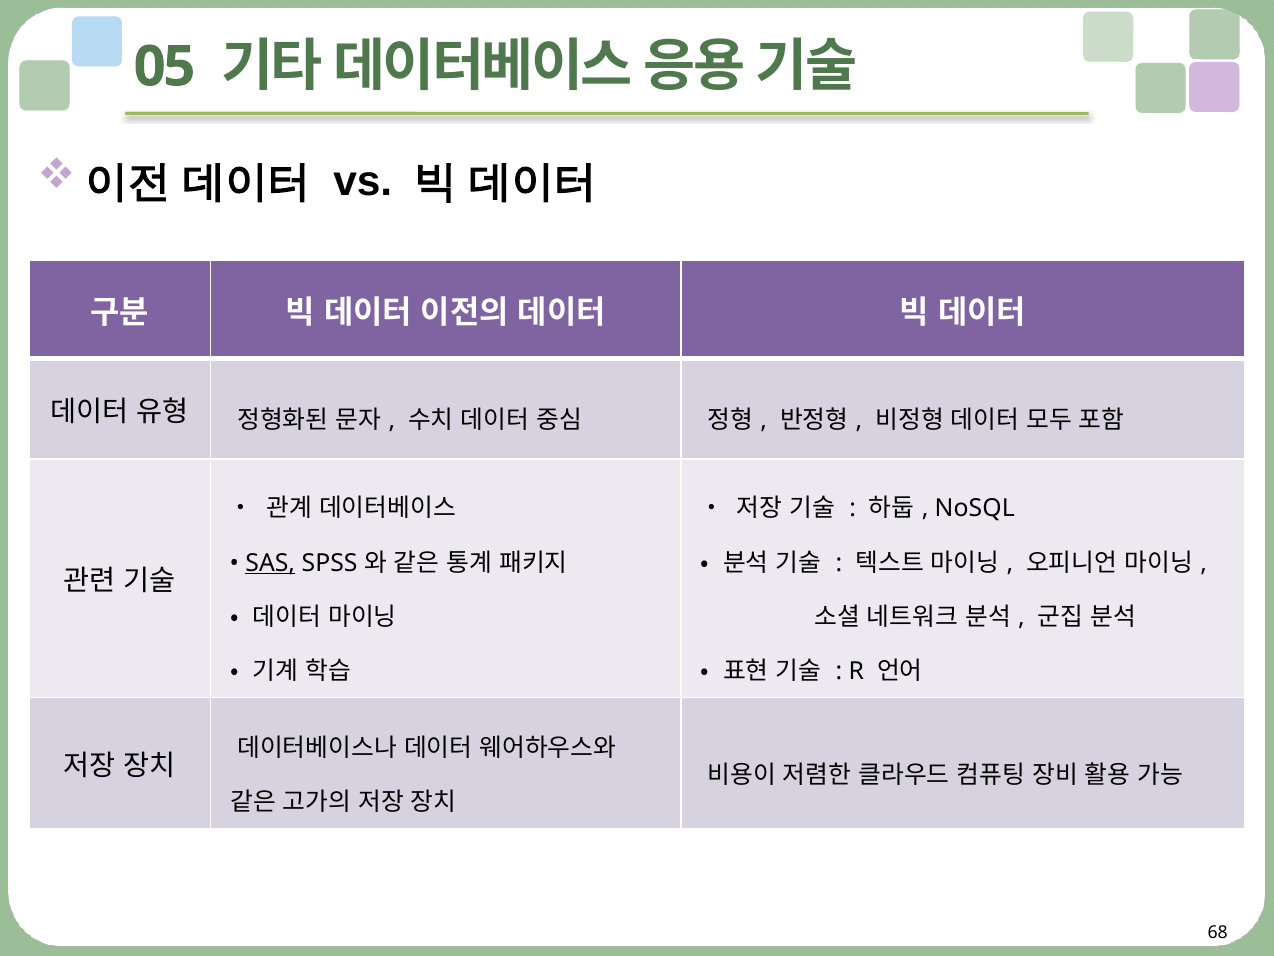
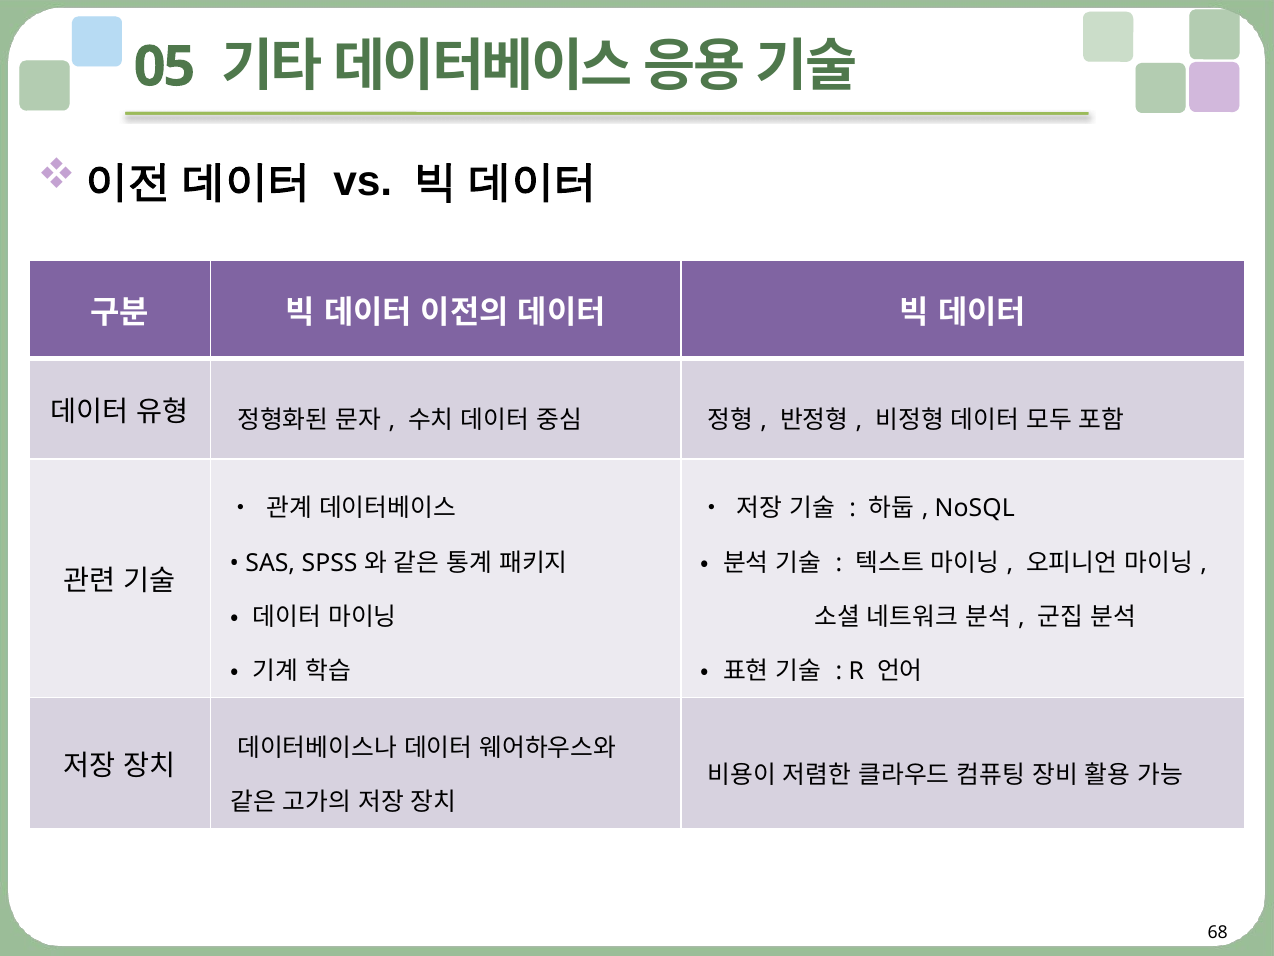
SAS underline: present -> none (270, 563)
